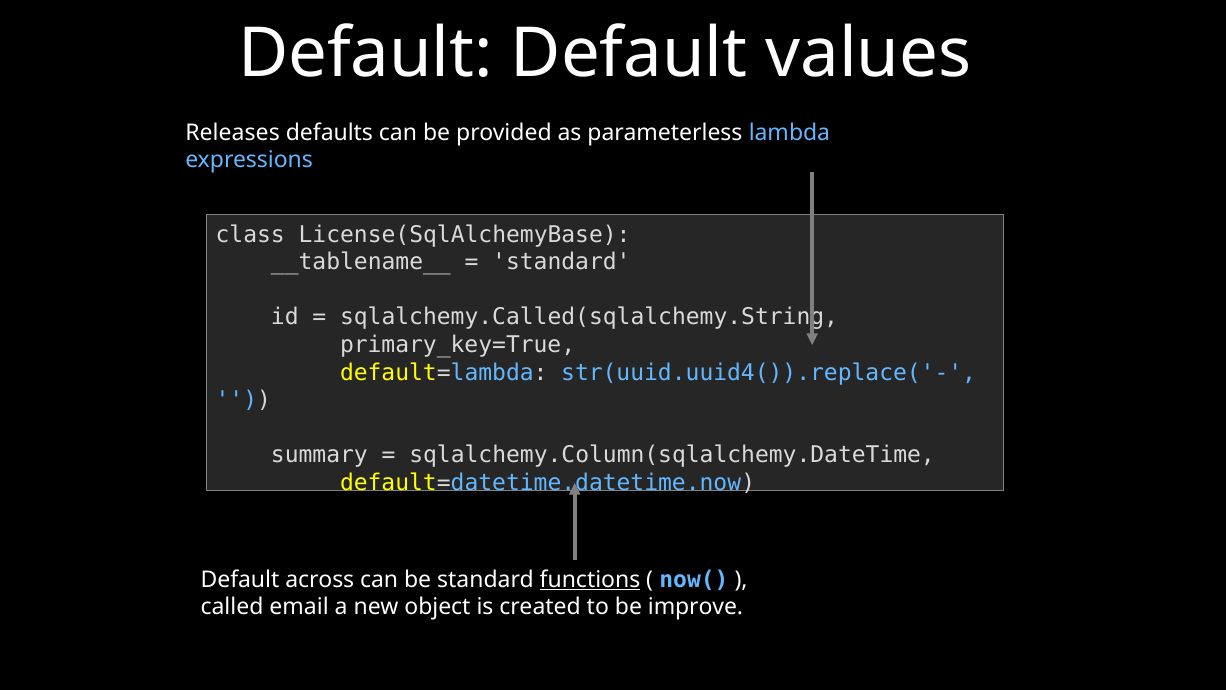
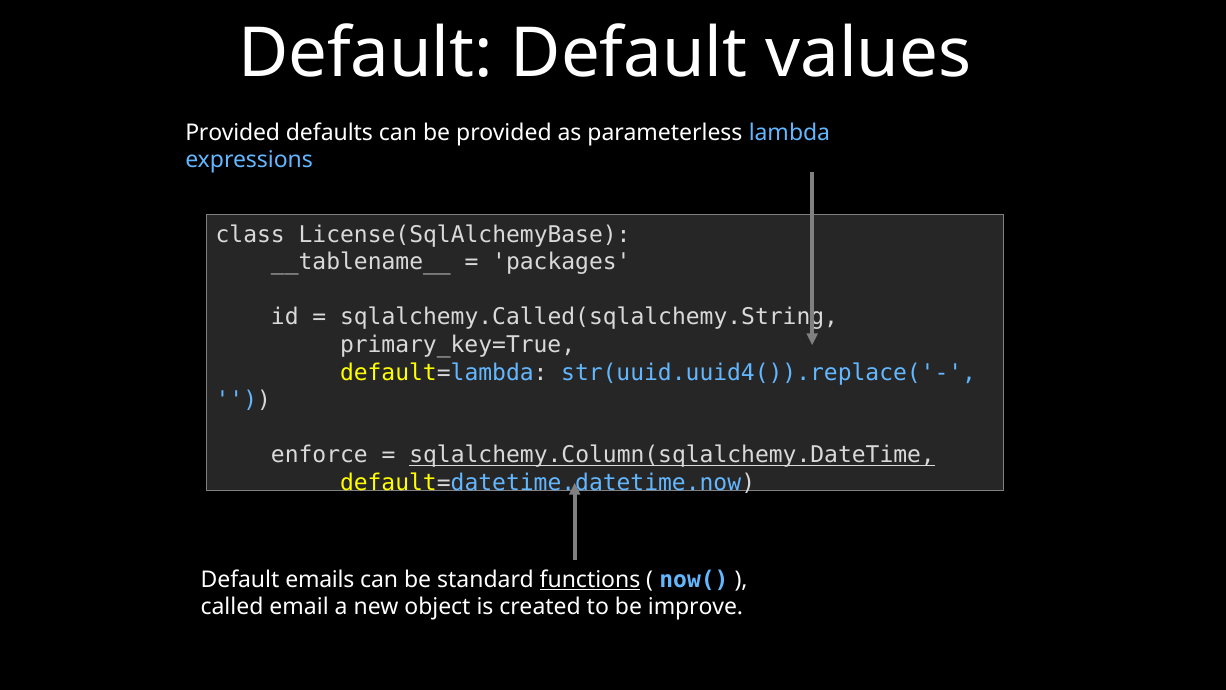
Releases: Releases -> Provided (233, 133)
standard: standard -> packages (561, 262)
summary: summary -> enforce (319, 455)
sqlalchemy.Column(sqlalchemy.DateTime underline: none -> present (672, 455)
across: across -> emails (320, 579)
